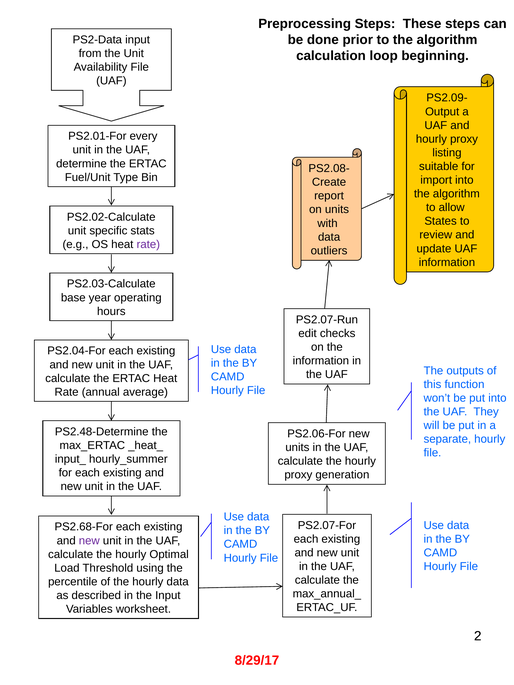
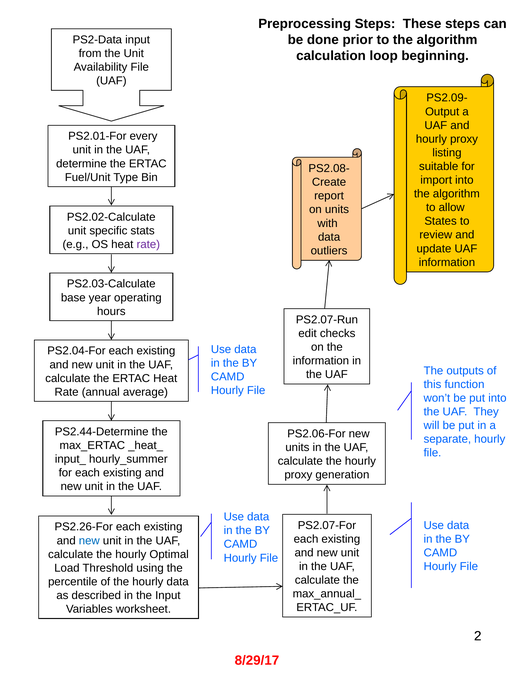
PS2.48-Determine: PS2.48-Determine -> PS2.44-Determine (102, 432)
PS2.68-For: PS2.68-For -> PS2.26-For (84, 527)
new colour: purple -> blue (89, 541)
